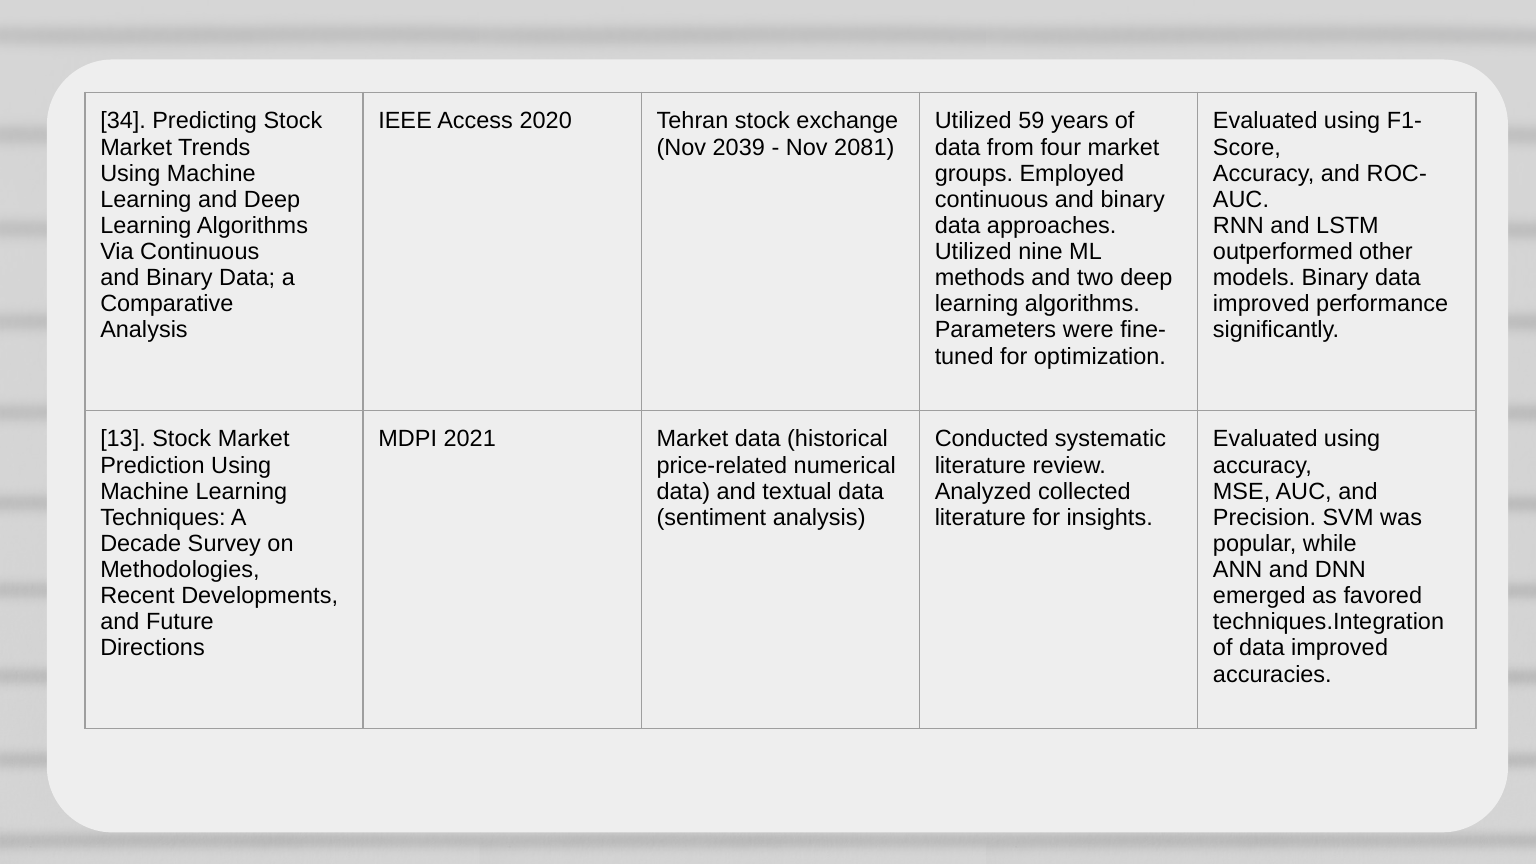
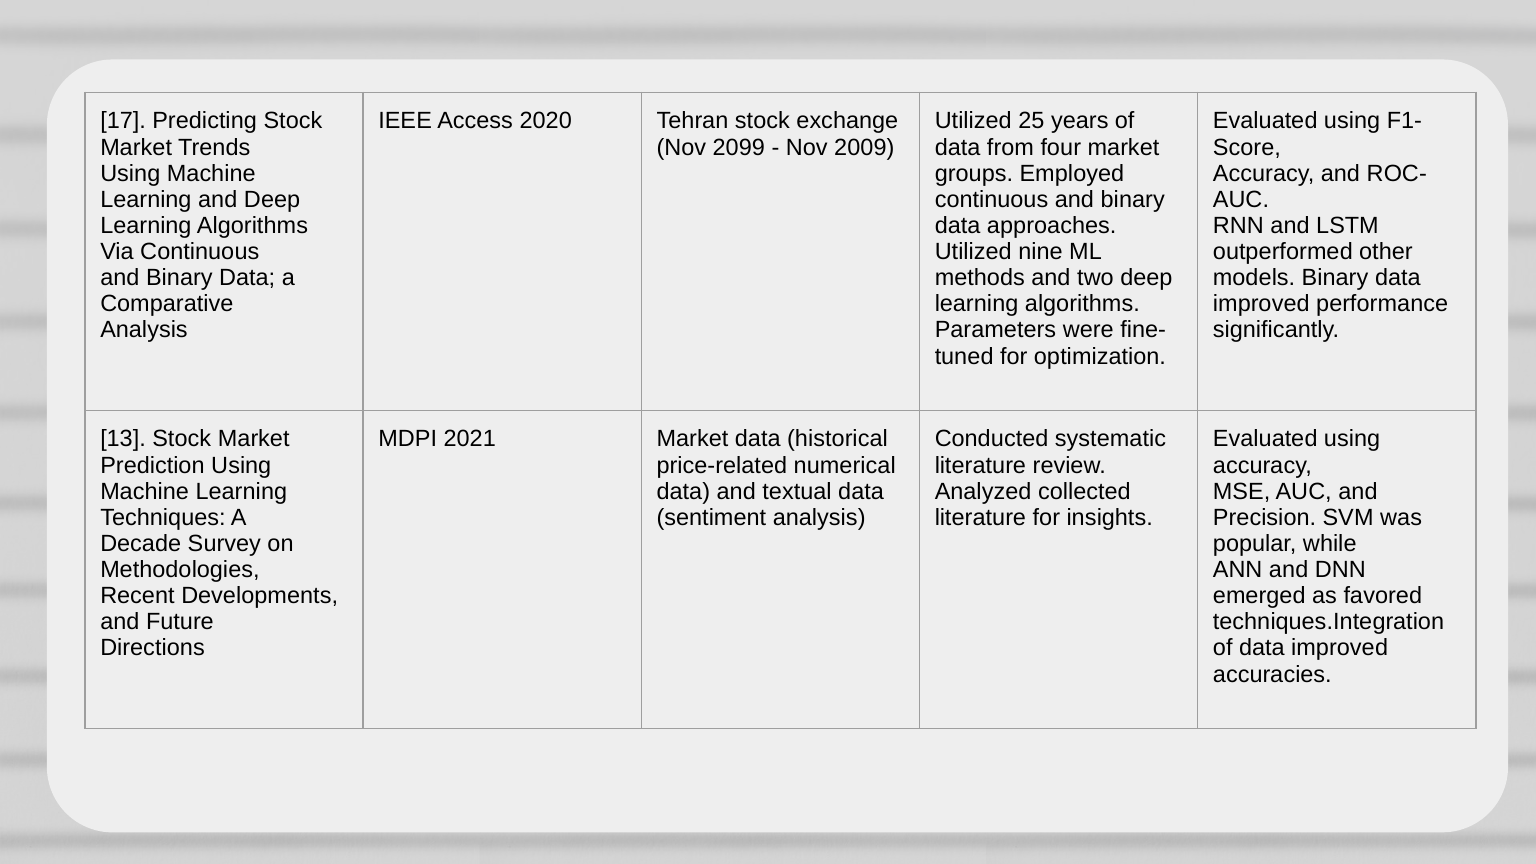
34: 34 -> 17 (123, 121)
59: 59 -> 25 (1031, 121)
2039: 2039 -> 2099 (739, 147)
2081: 2081 -> 2009 (864, 147)
